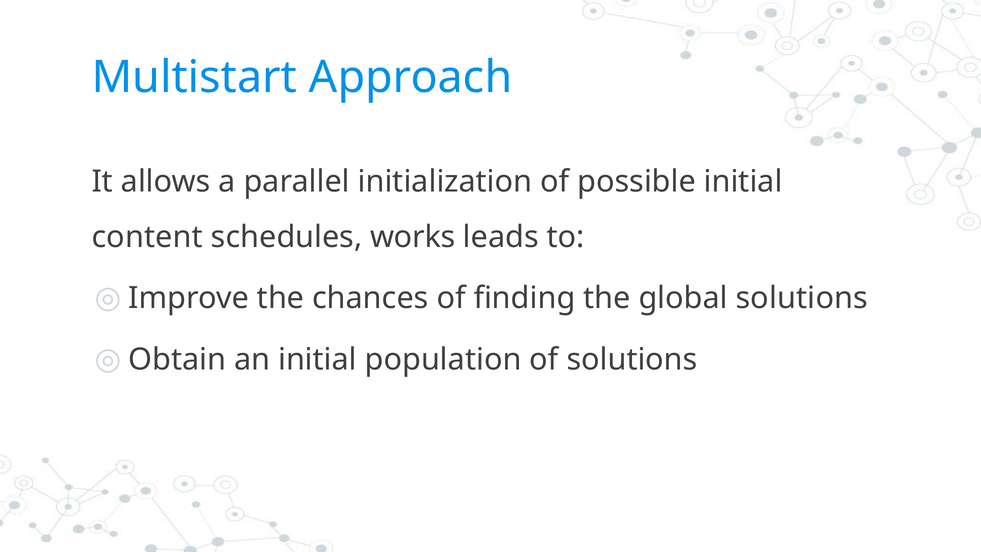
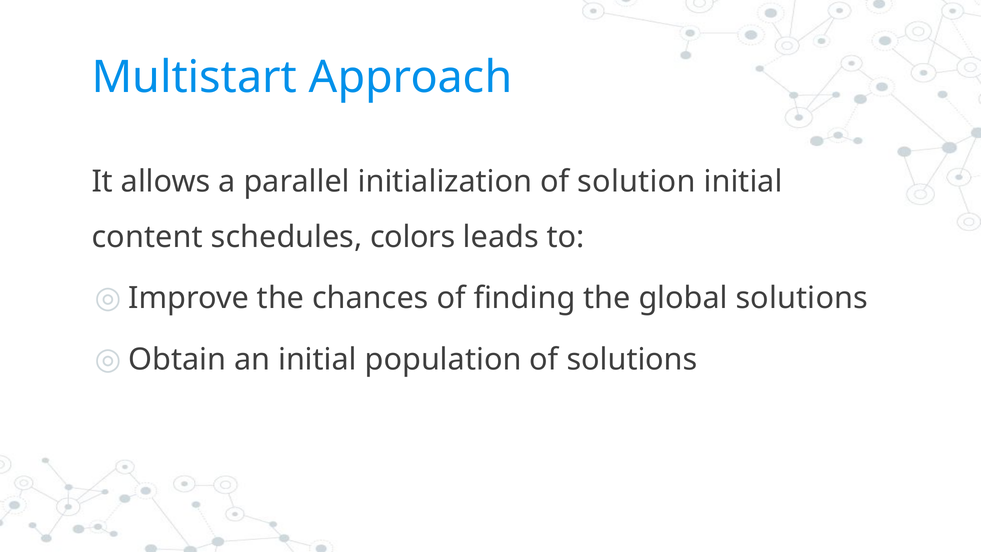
possible: possible -> solution (636, 182)
works: works -> colors (413, 237)
